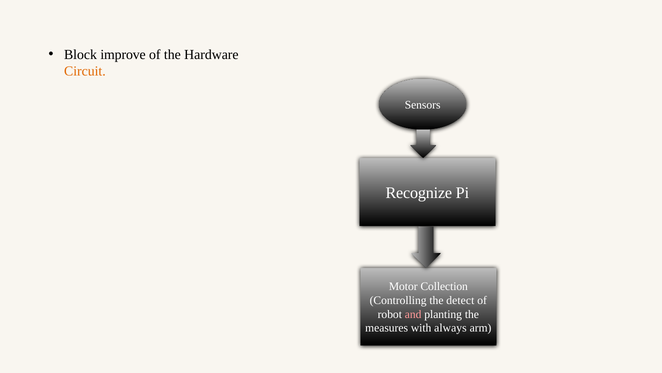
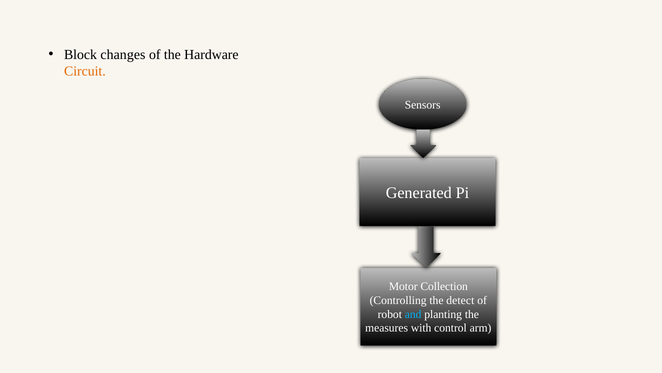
improve: improve -> changes (123, 54)
Recognize: Recognize -> Generated (419, 193)
and colour: pink -> light blue (413, 314)
always: always -> control (451, 328)
